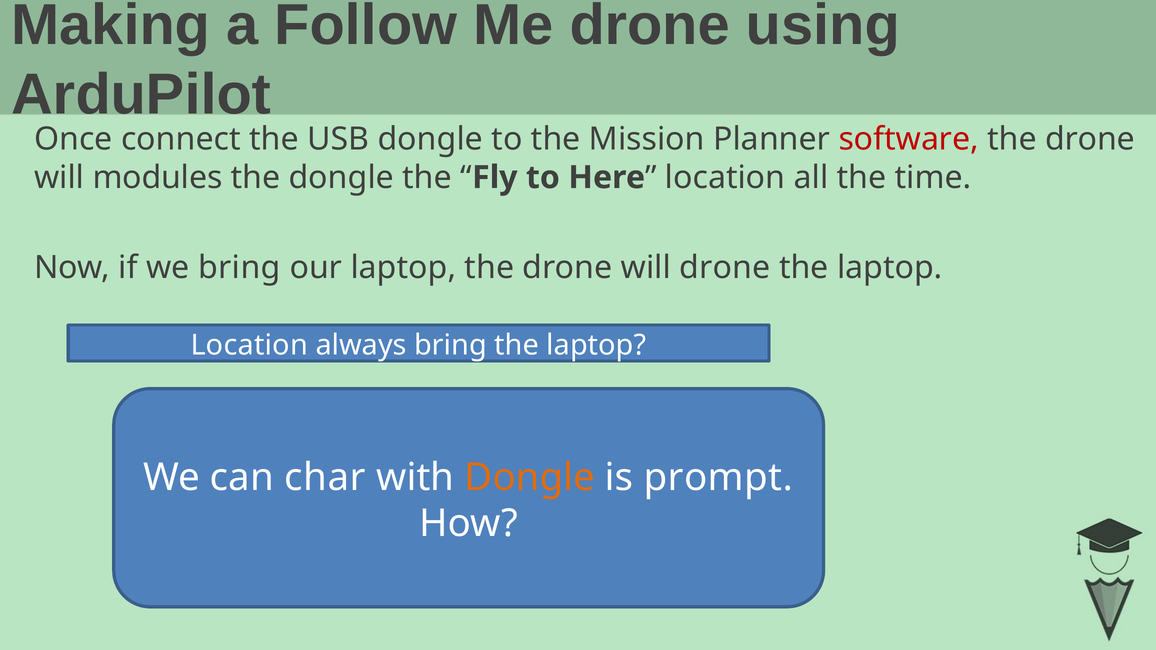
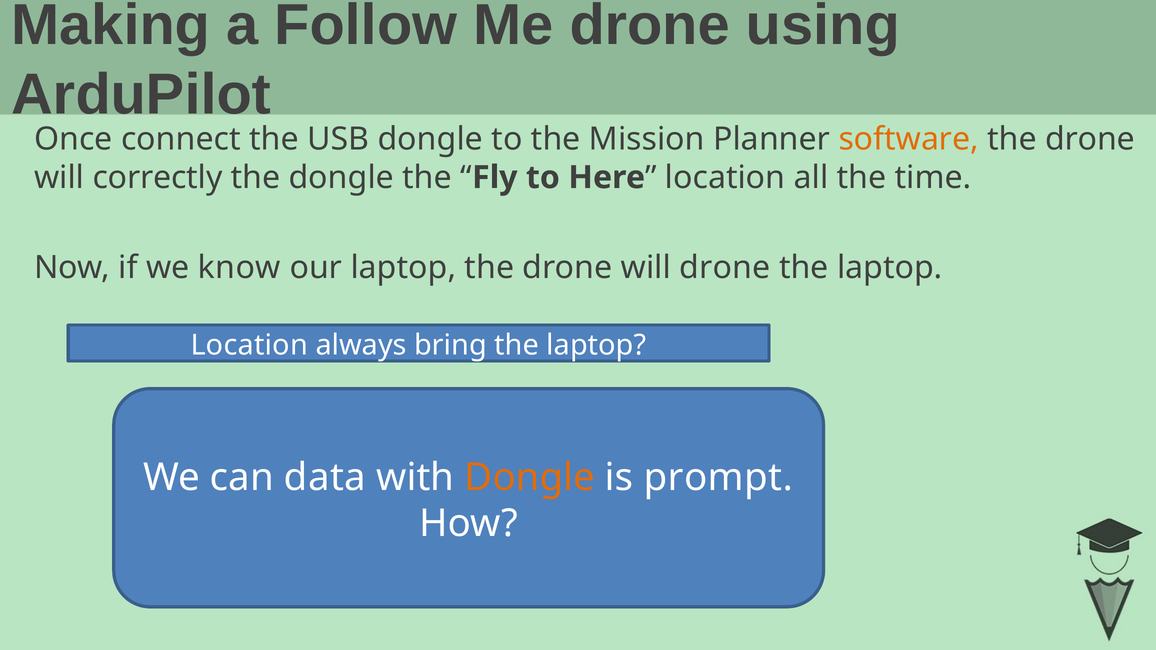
software colour: red -> orange (909, 139)
modules: modules -> correctly (157, 178)
we bring: bring -> know (239, 268)
char: char -> data (325, 477)
